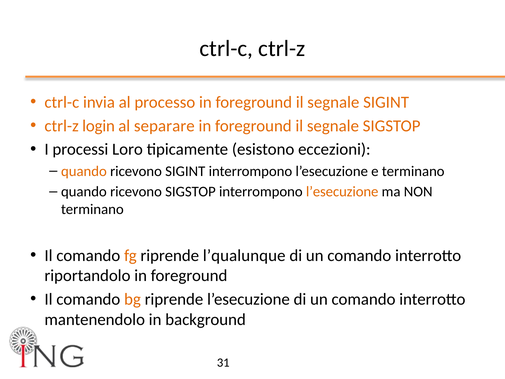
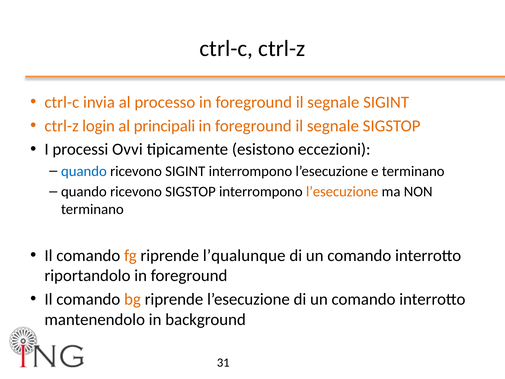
separare: separare -> principali (164, 126)
Loro: Loro -> Ovvi (127, 149)
quando colour: orange -> blue (84, 171)
